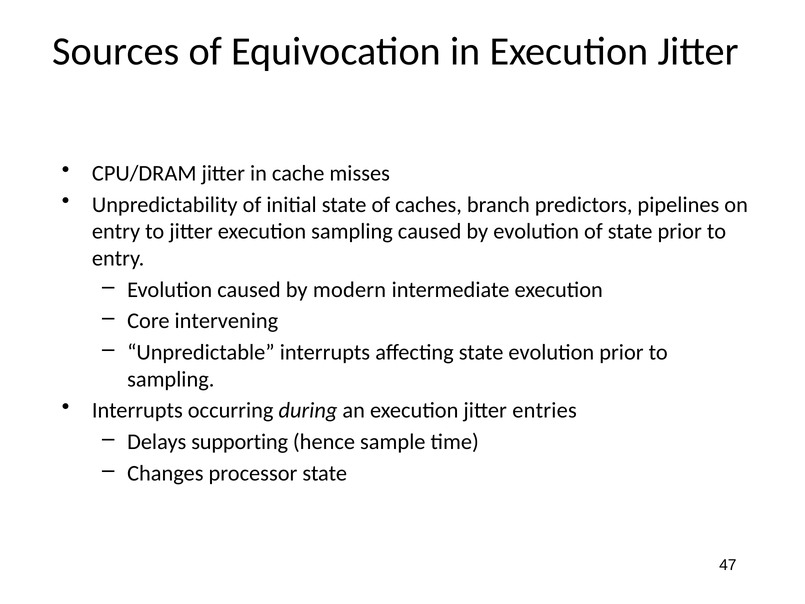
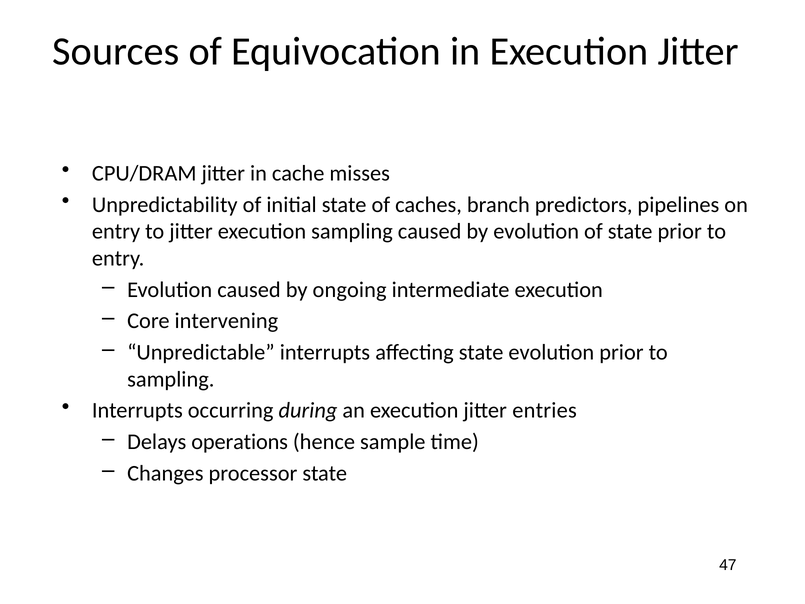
modern: modern -> ongoing (350, 290)
supporting: supporting -> operations (240, 442)
